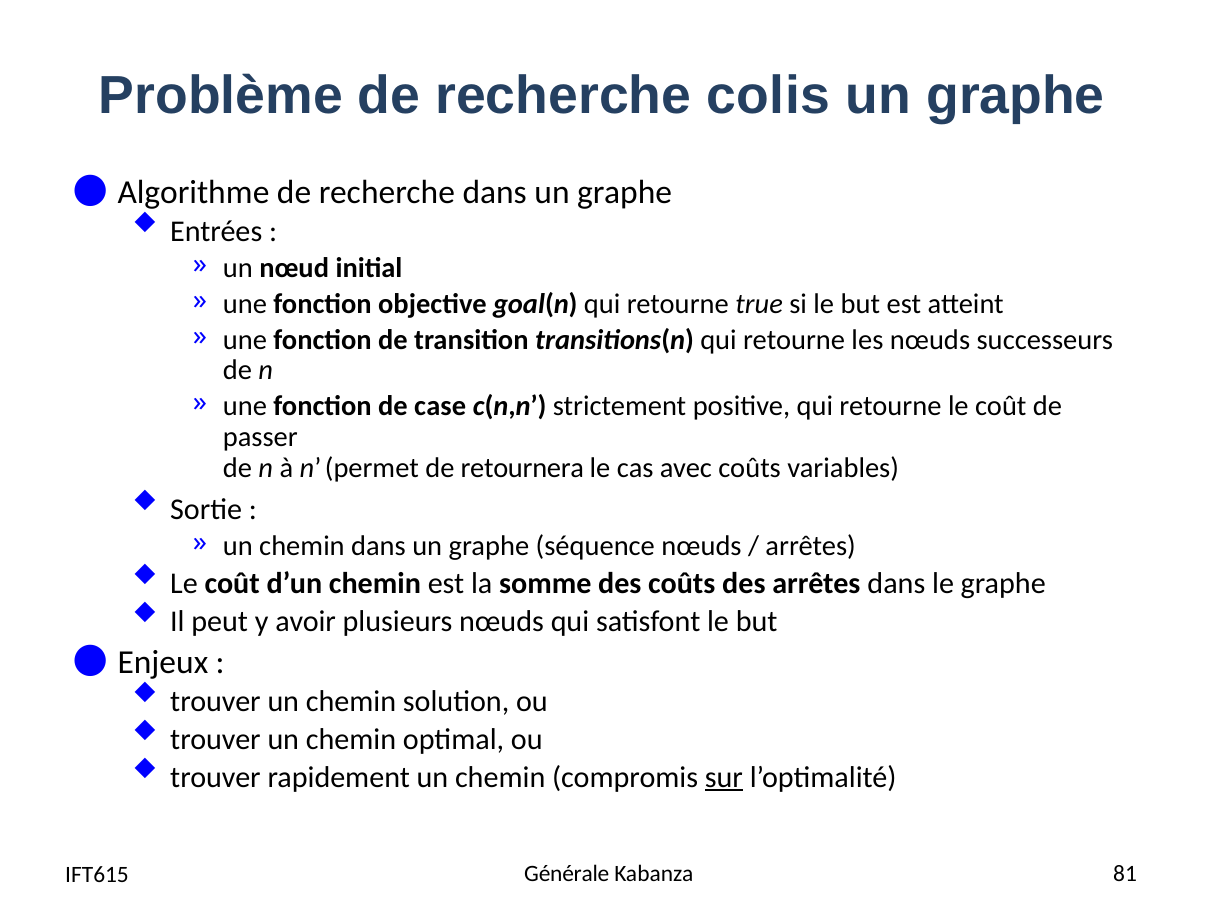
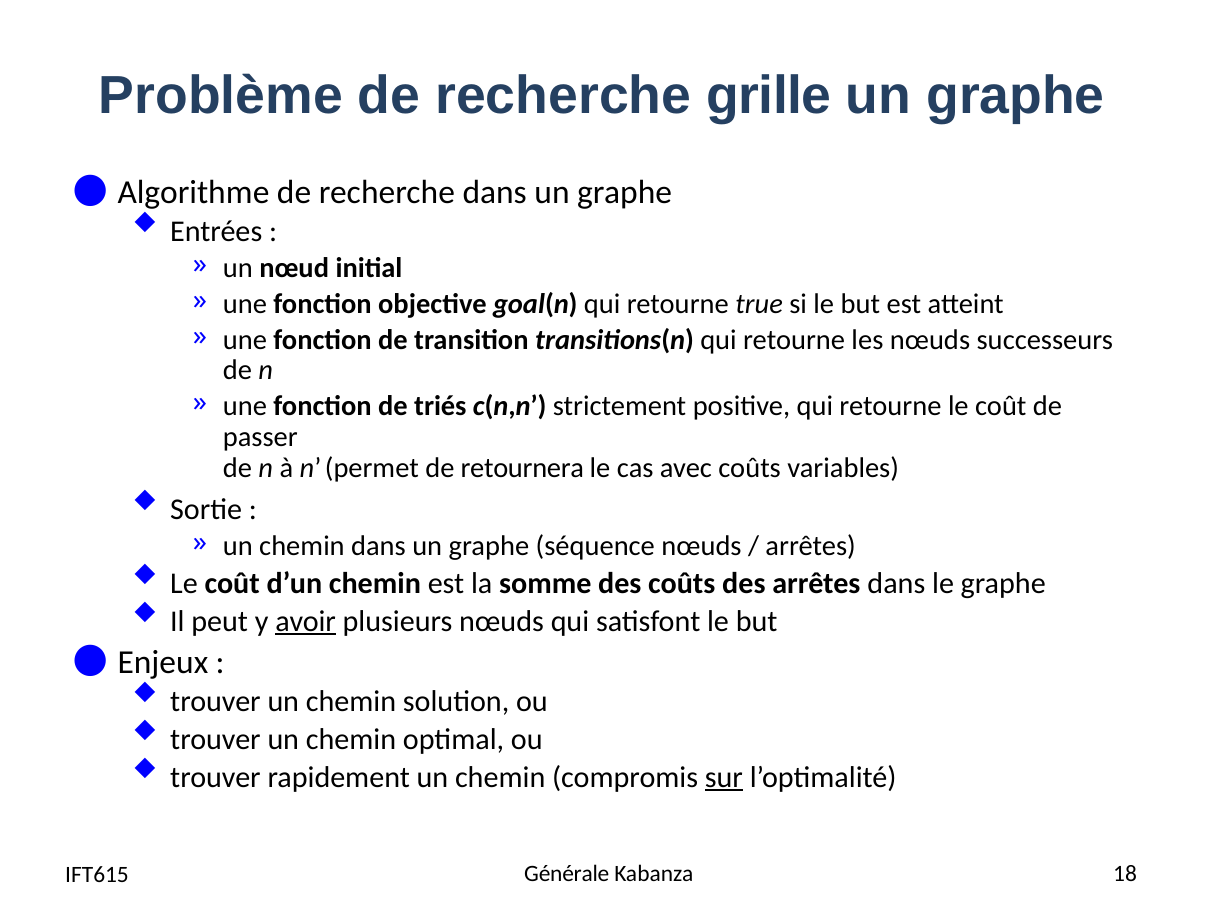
colis: colis -> grille (769, 96)
case: case -> triés (440, 406)
avoir underline: none -> present (306, 621)
81: 81 -> 18 (1125, 874)
